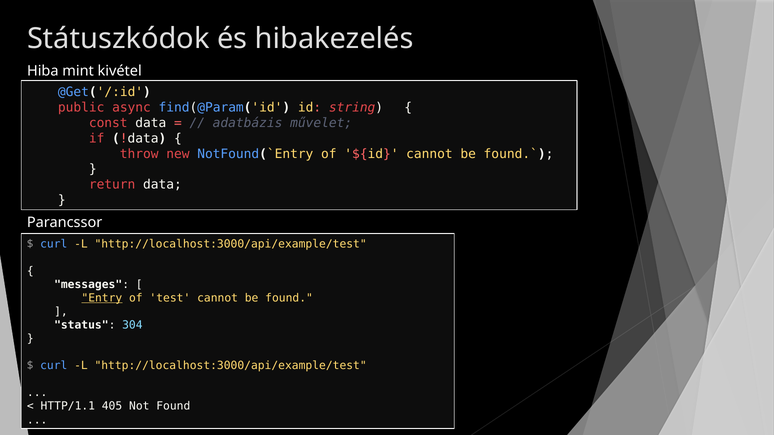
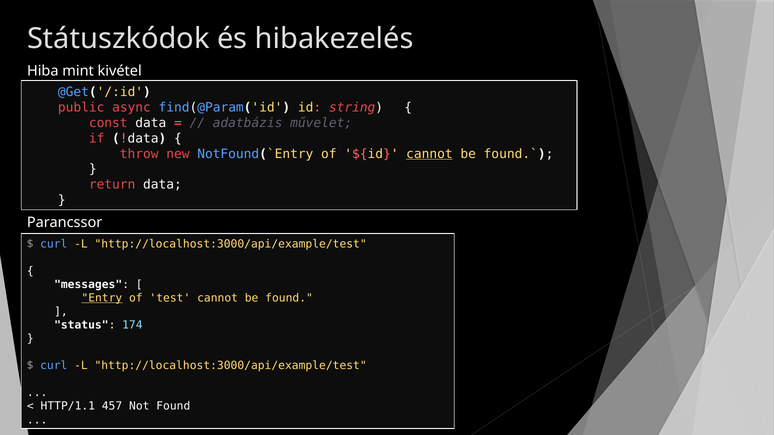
cannot underline: none -> present (429, 154)
304: 304 -> 174 (132, 325)
405: 405 -> 457 (112, 407)
